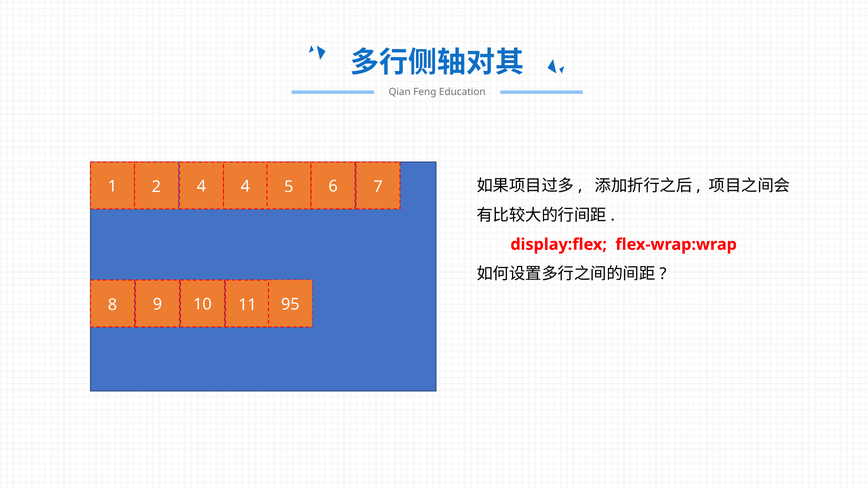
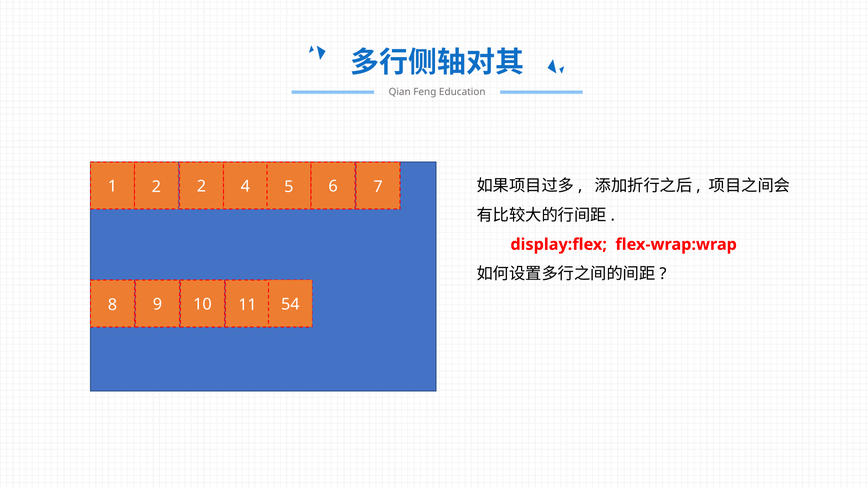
2 4: 4 -> 2 (201, 187)
95: 95 -> 54 (290, 305)
